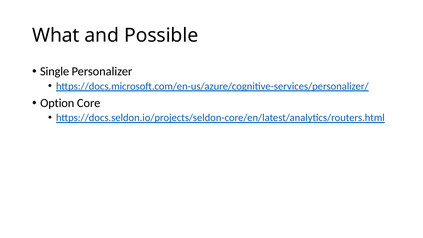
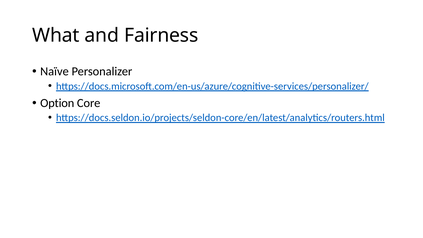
Possible: Possible -> Fairness (161, 36)
Single: Single -> Naïve (54, 72)
